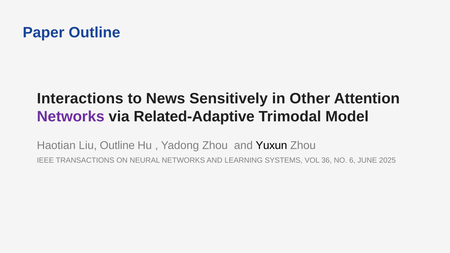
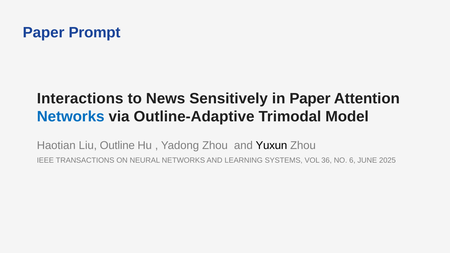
Paper Outline: Outline -> Prompt (95, 33)
in Other: Other -> Paper (310, 99)
Networks colour: purple -> blue (71, 117)
Related-Adaptive: Related-Adaptive -> Outline-Adaptive (194, 117)
